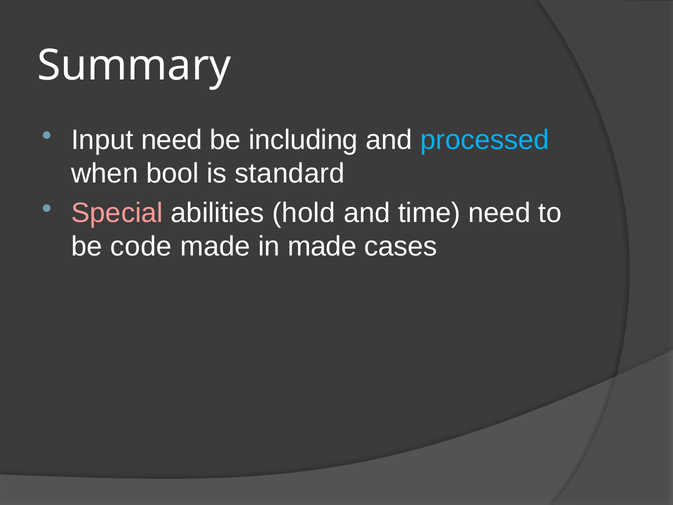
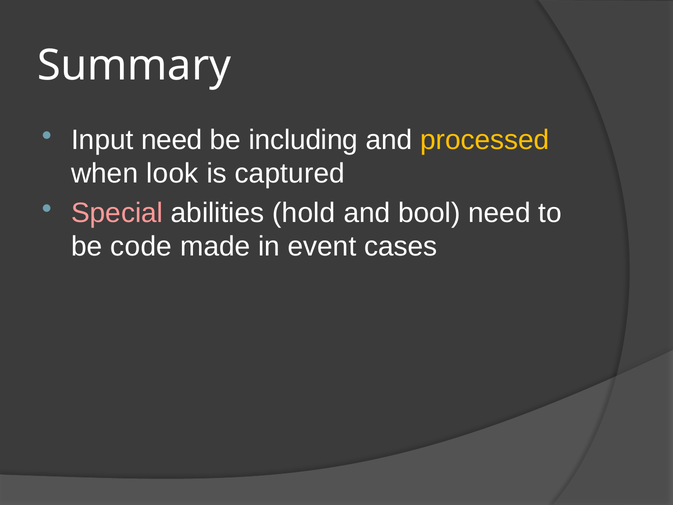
processed colour: light blue -> yellow (485, 140)
bool: bool -> look (172, 174)
standard: standard -> captured (290, 174)
time: time -> bool (429, 213)
in made: made -> event (322, 246)
